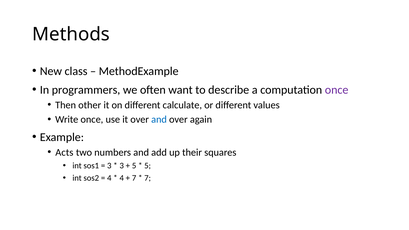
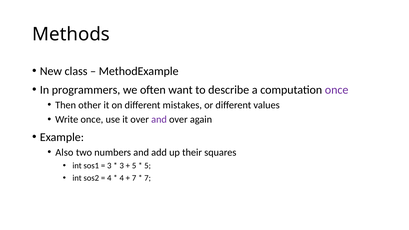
calculate: calculate -> mistakes (182, 105)
and colour: blue -> purple (159, 120)
Acts: Acts -> Also (64, 153)
